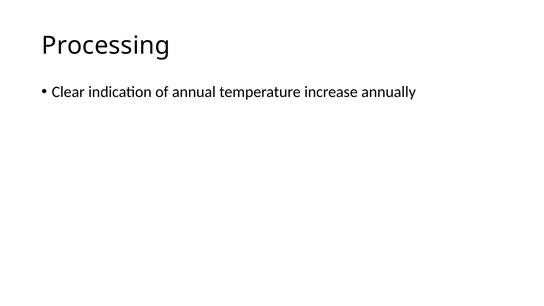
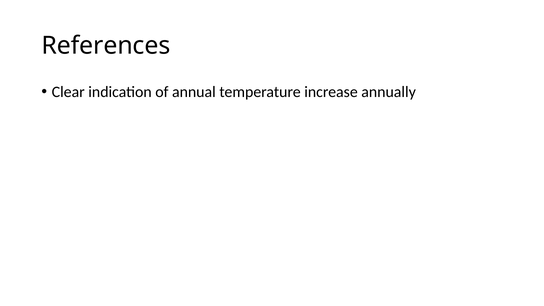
Processing: Processing -> References (106, 46)
